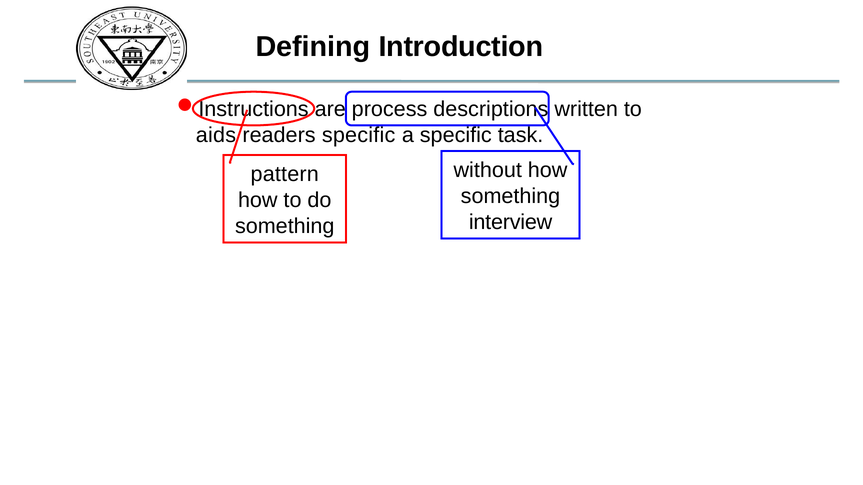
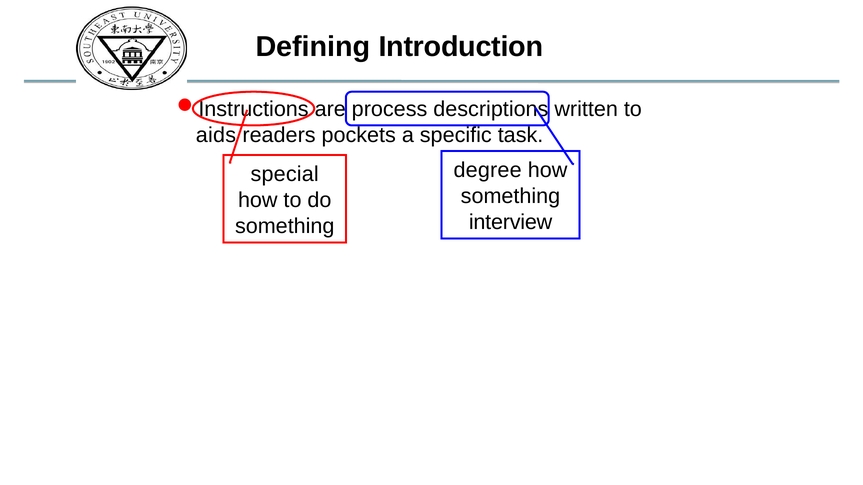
readers specific: specific -> pockets (359, 135)
without: without -> degree (488, 170)
pattern: pattern -> special (285, 174)
